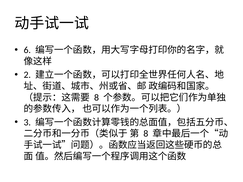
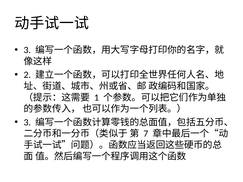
6: 6 -> 3 (27, 50)
8: 8 -> 1 (97, 98)
8: 8 -> 7 (146, 134)
